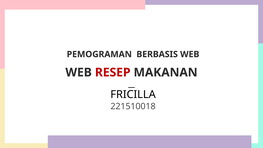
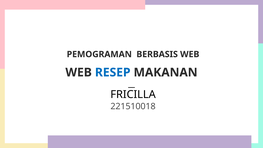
RESEP colour: red -> blue (113, 72)
